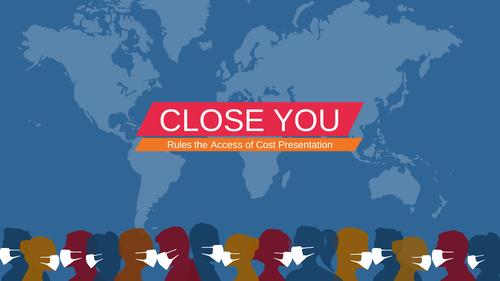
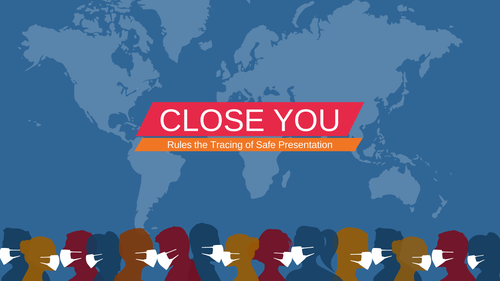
Access: Access -> Tracing (227, 145)
Cost: Cost -> Safe (266, 145)
